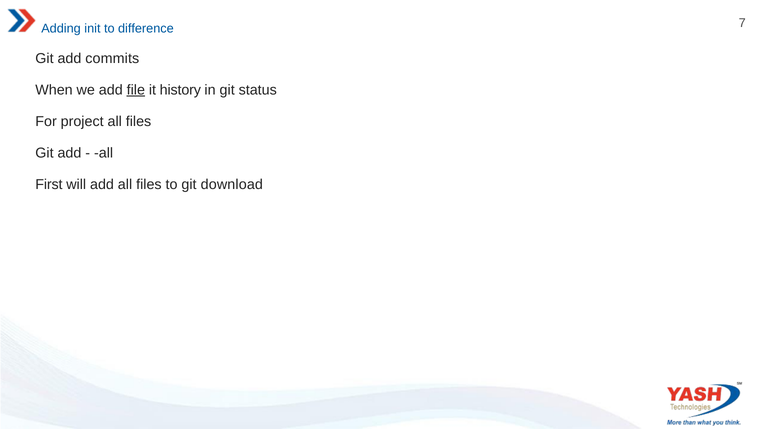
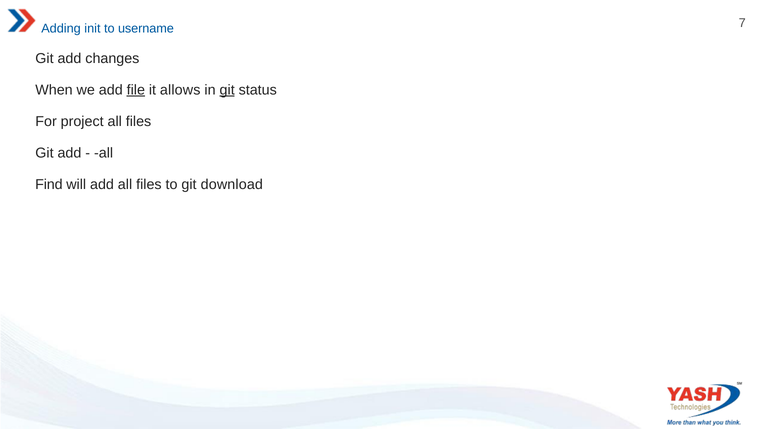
difference: difference -> username (146, 29)
commits: commits -> changes (112, 59)
history: history -> allows (180, 90)
git underline: none -> present (227, 90)
First: First -> Find (49, 184)
